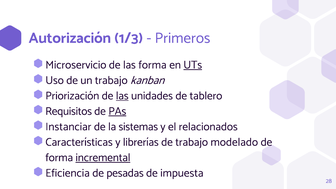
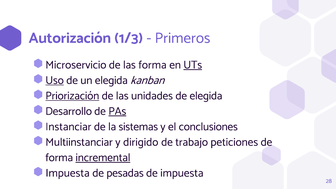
Uso underline: none -> present (55, 80)
un trabajo: trabajo -> elegida (111, 80)
Priorización underline: none -> present (72, 96)
las underline: present -> none (122, 96)
de tablero: tablero -> elegida (206, 96)
Requisitos: Requisitos -> Desarrollo (69, 111)
relacionados: relacionados -> conclusiones (208, 127)
Características: Características -> Multiinstanciar (79, 142)
librerías: librerías -> dirigido (141, 142)
modelado: modelado -> peticiones (234, 142)
Eficiencia: Eficiencia -> Impuesta (68, 173)
